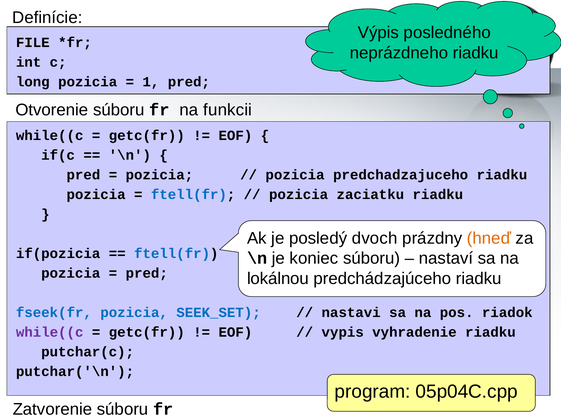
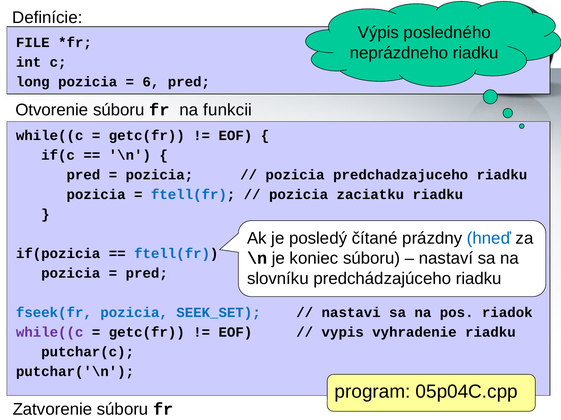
1: 1 -> 6 (151, 82)
dvoch: dvoch -> čítané (375, 238)
hneď colour: orange -> blue (489, 238)
lokálnou: lokálnou -> slovníku (278, 278)
